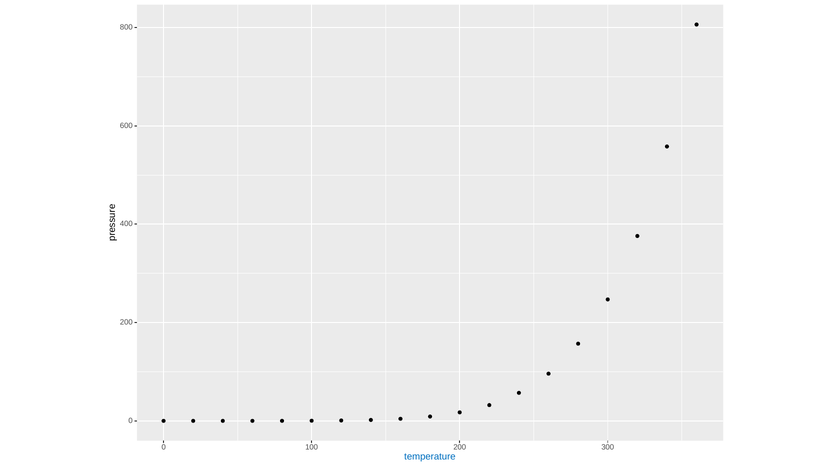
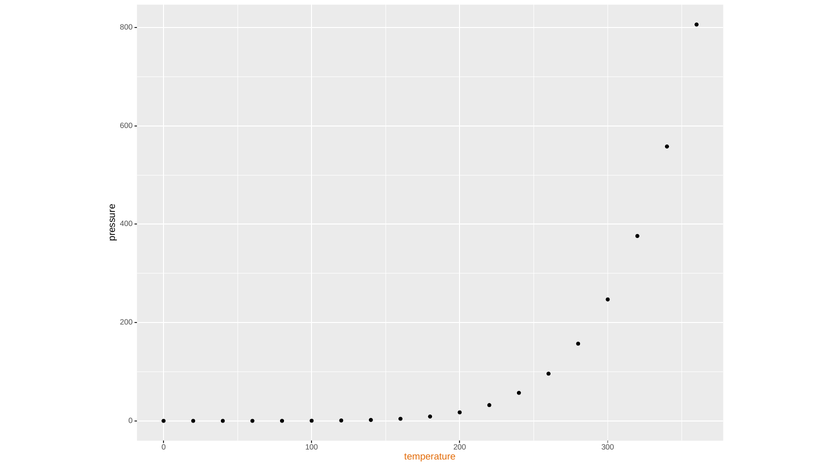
temperature colour: blue -> orange (430, 457)
